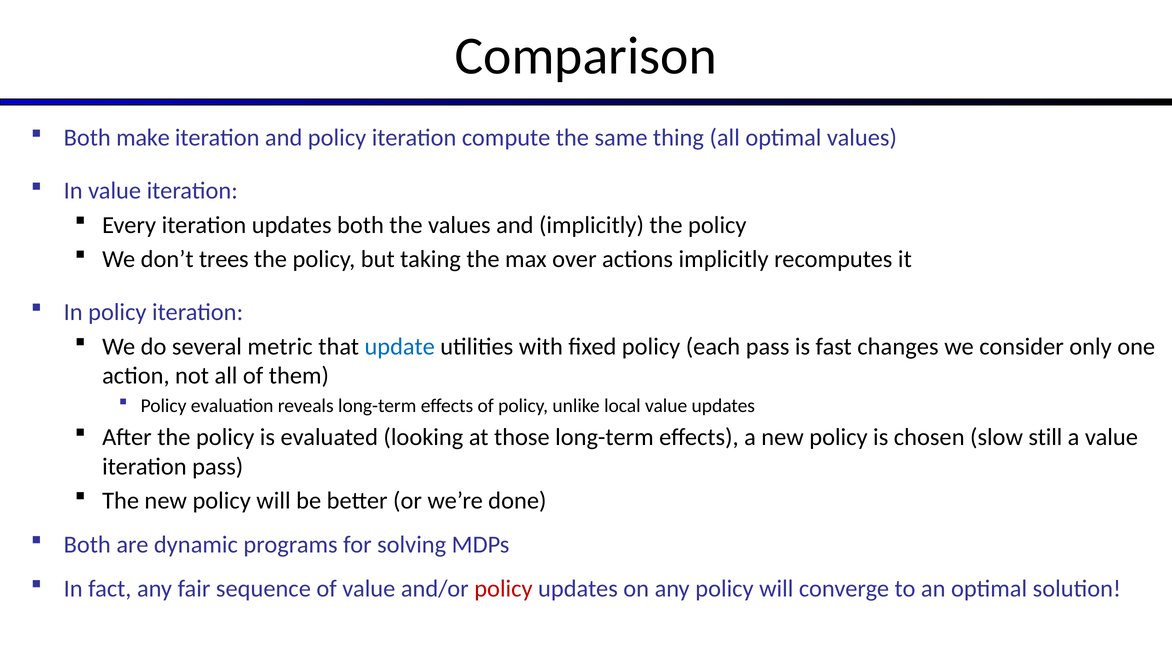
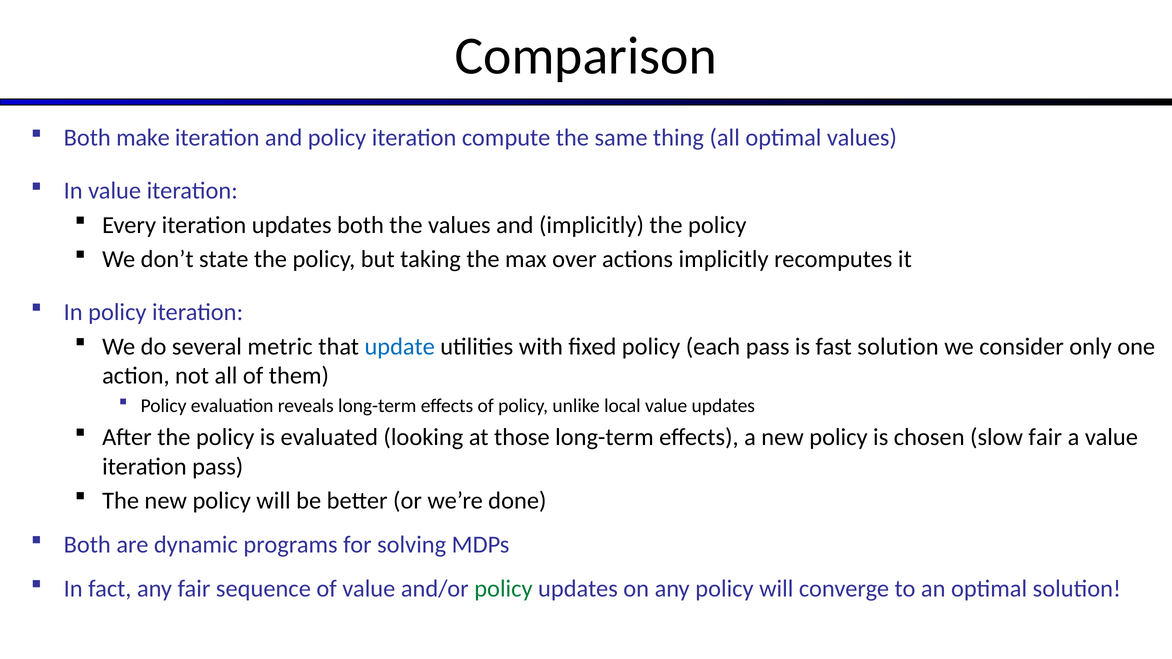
trees: trees -> state (224, 259)
fast changes: changes -> solution (898, 347)
slow still: still -> fair (1045, 437)
policy colour: red -> green (503, 589)
